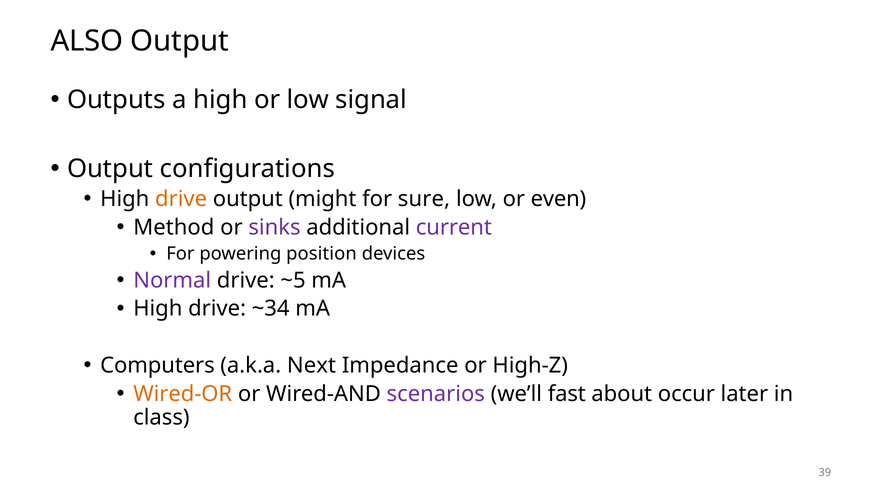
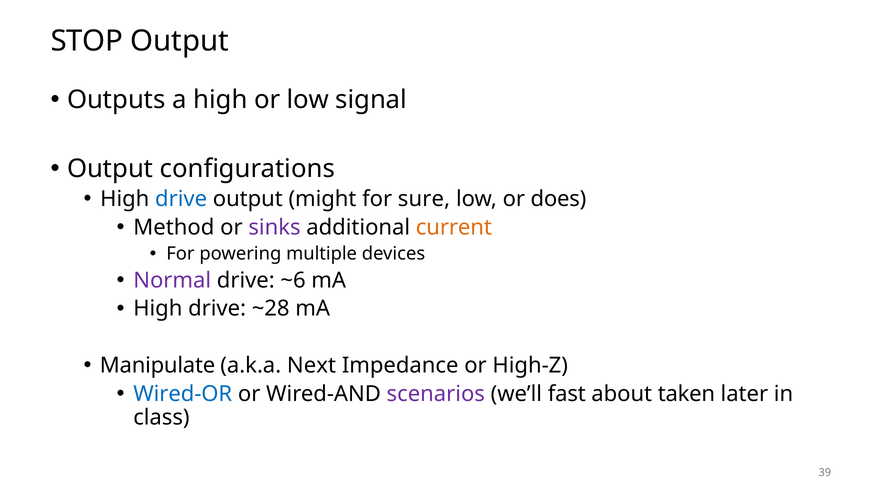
ALSO: ALSO -> STOP (87, 41)
drive colour: orange -> blue (181, 199)
even: even -> does (558, 199)
current colour: purple -> orange (454, 227)
position: position -> multiple (322, 254)
~5: ~5 -> ~6 (293, 280)
~34: ~34 -> ~28 (271, 309)
Computers: Computers -> Manipulate (158, 365)
Wired-OR colour: orange -> blue (183, 394)
occur: occur -> taken (686, 394)
